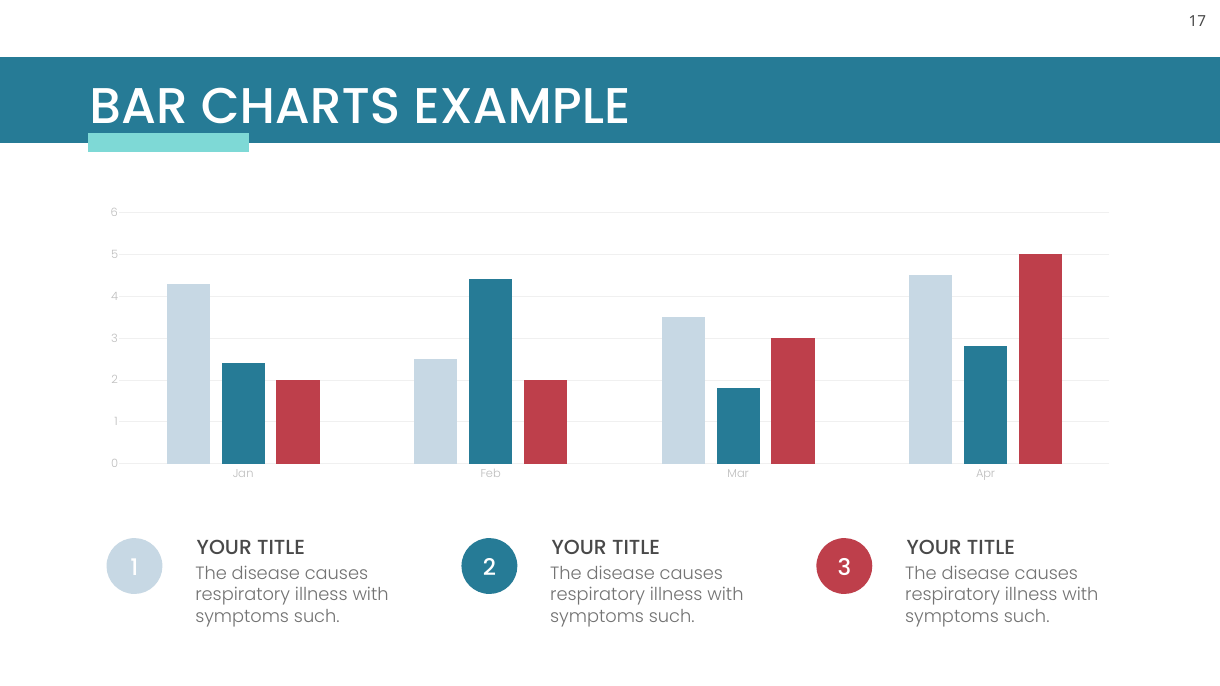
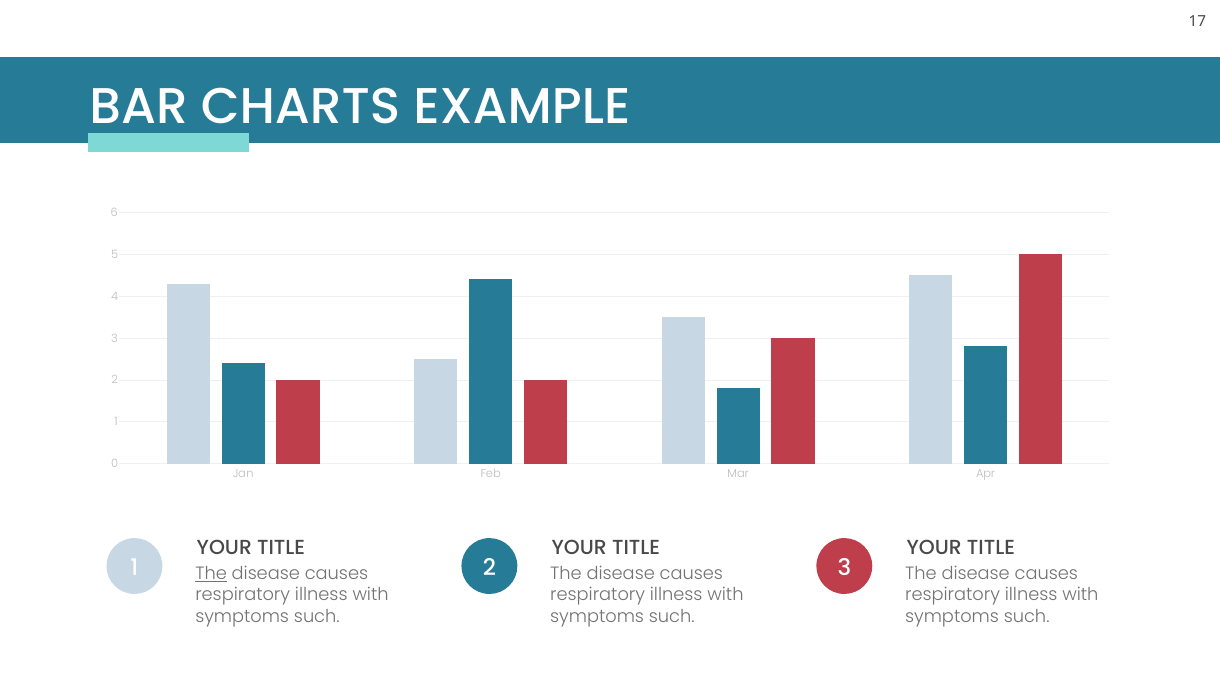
The underline: none -> present (211, 574)
